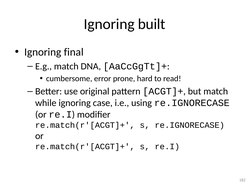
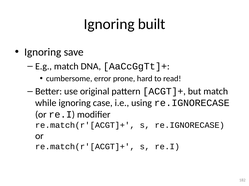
final: final -> save (74, 52)
